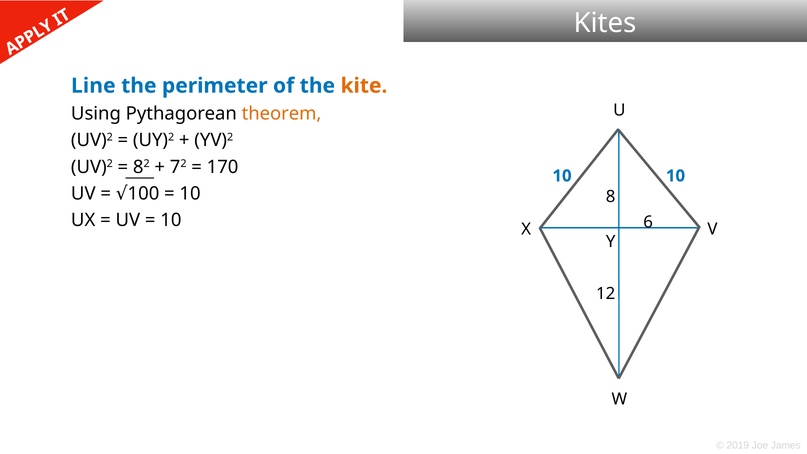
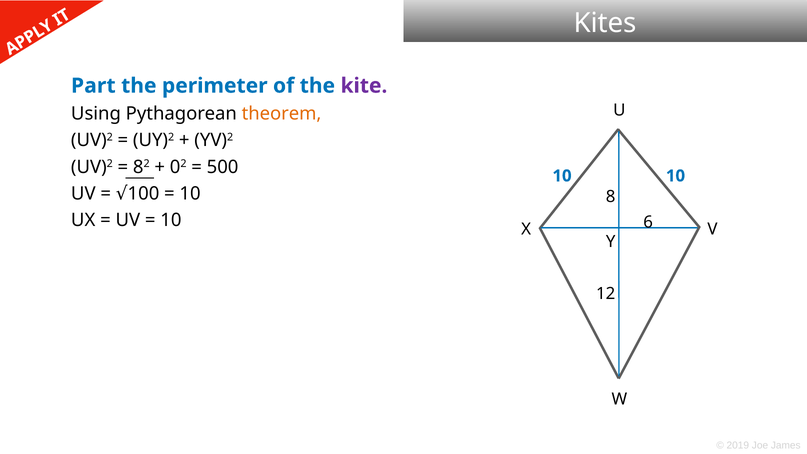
Line: Line -> Part (93, 86)
kite colour: orange -> purple (364, 86)
7: 7 -> 0 (175, 167)
170: 170 -> 500 (223, 167)
